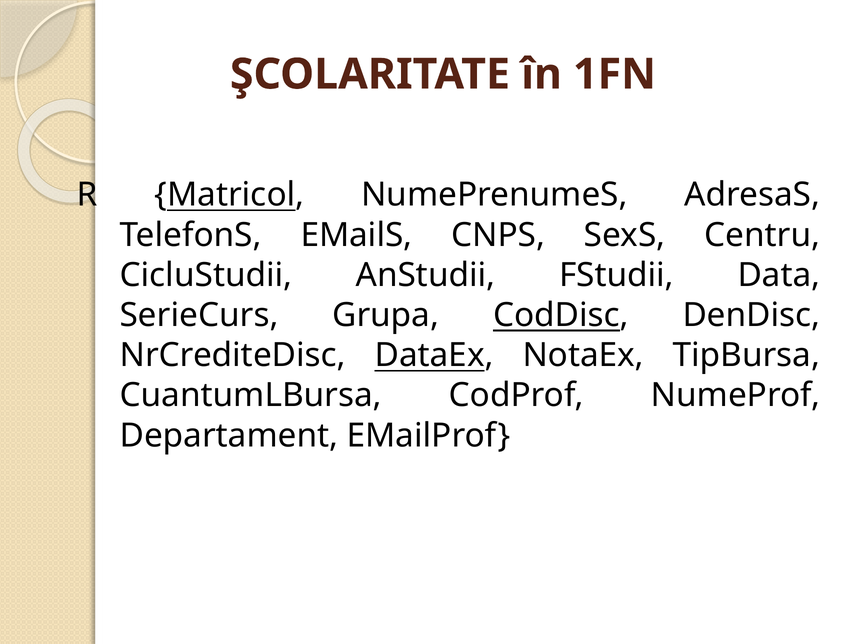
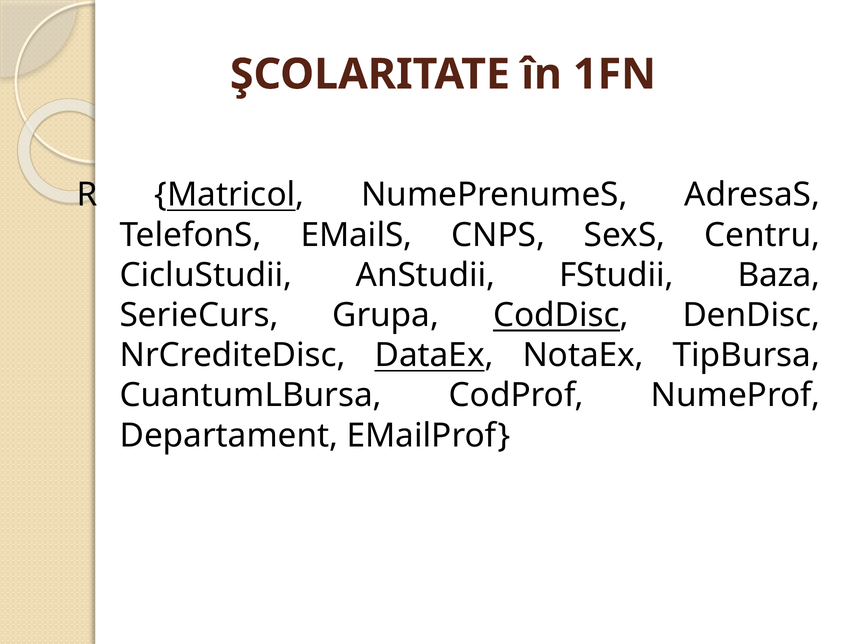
Data: Data -> Baza (779, 275)
